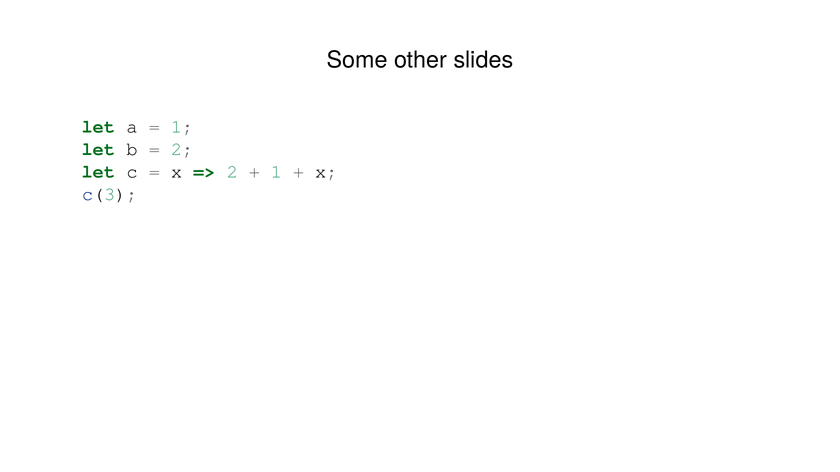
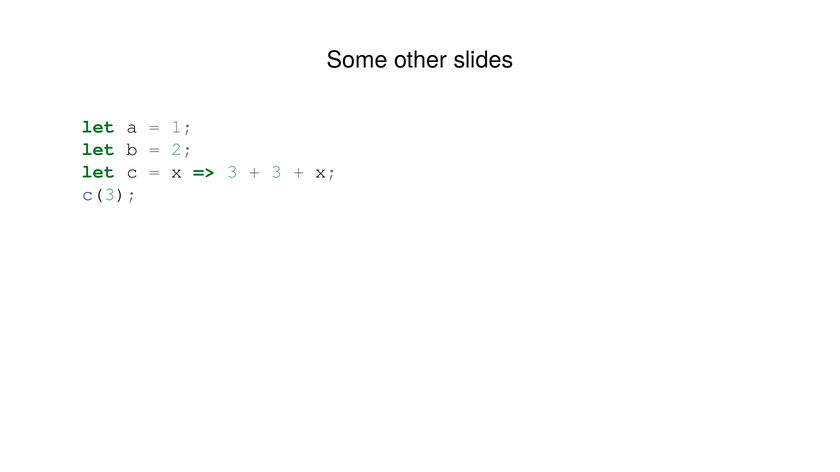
2: 2 -> 3 (232, 172)
1: 1 -> 3 (276, 172)
